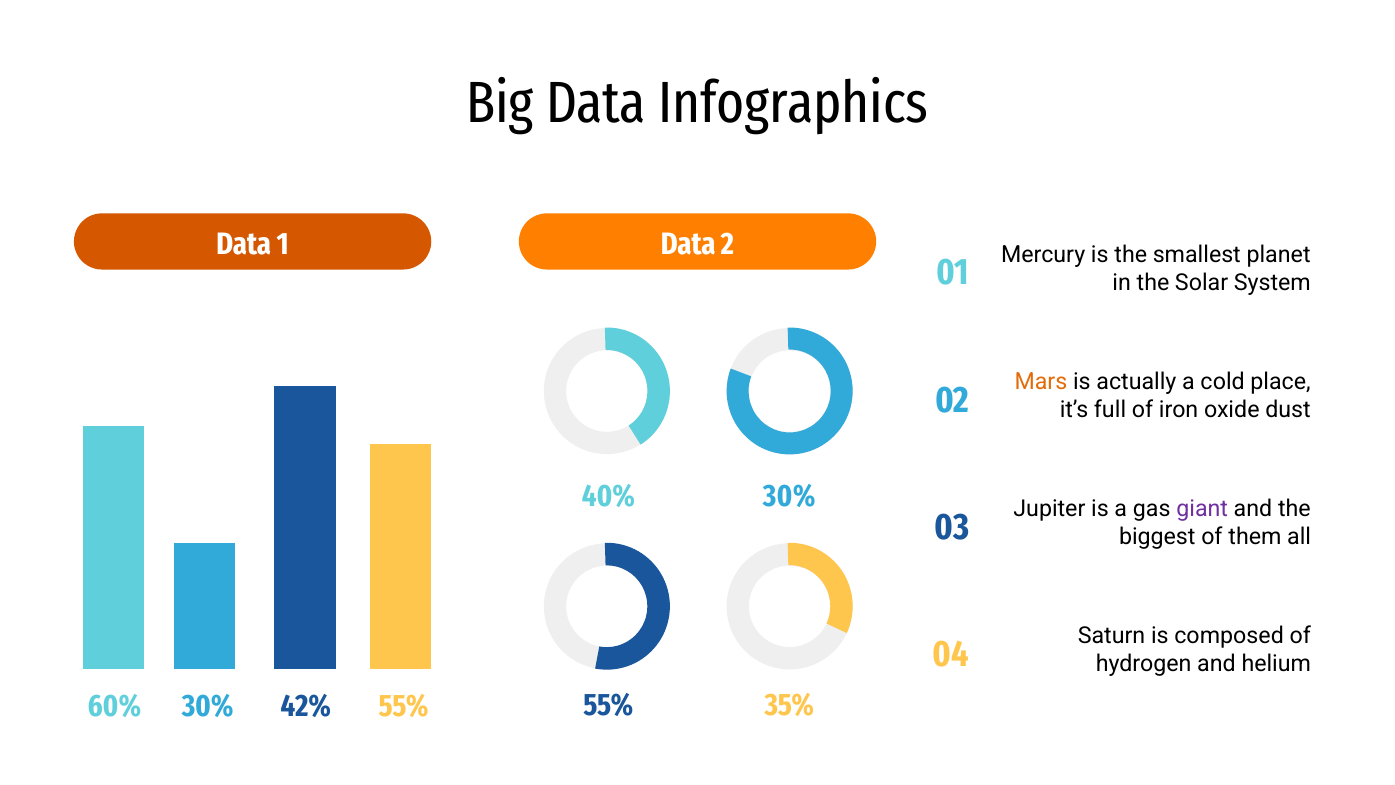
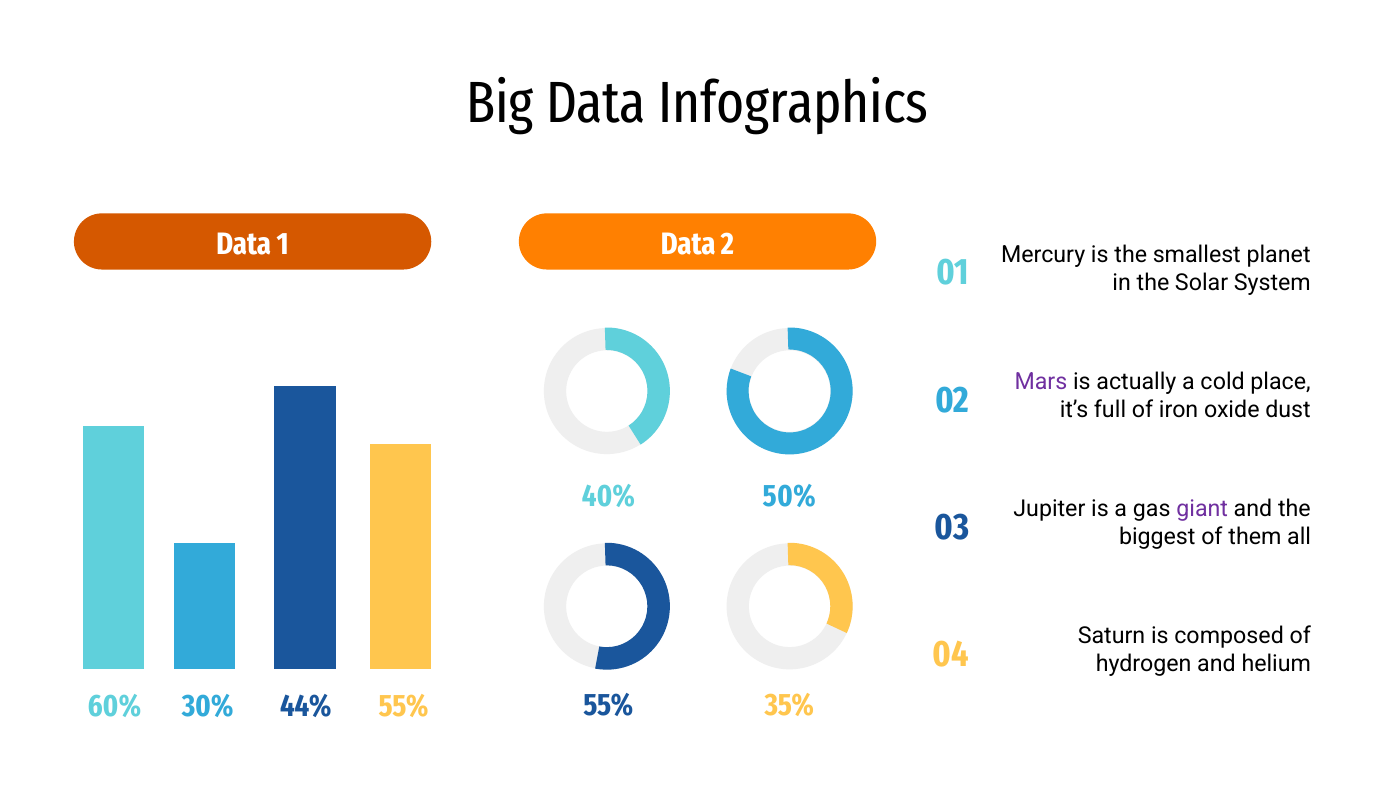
Mars colour: orange -> purple (1041, 382)
40% 30%: 30% -> 50% (789, 497)
42%: 42% -> 44% (306, 706)
